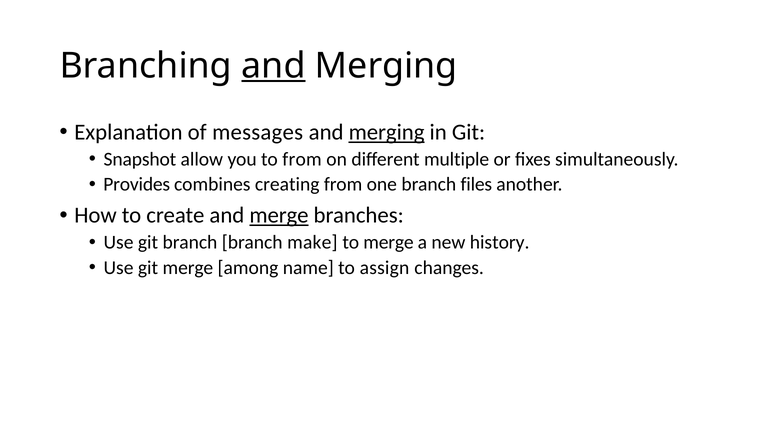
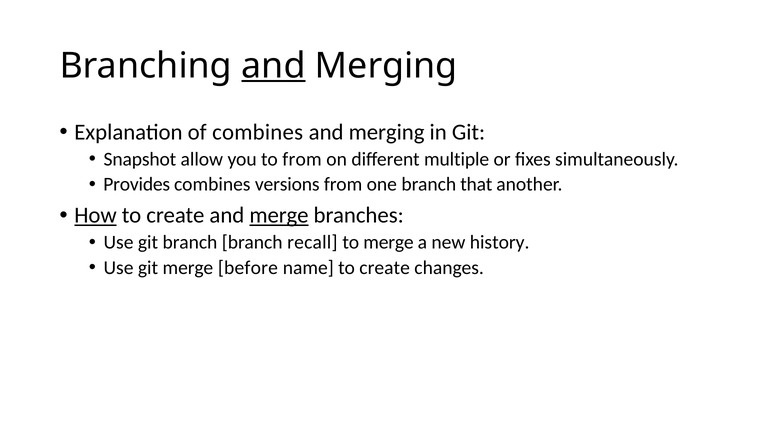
of messages: messages -> combines (258, 132)
merging underline: present -> none (387, 132)
creating: creating -> versions (287, 184)
files: files -> that (476, 184)
How underline: none -> present (95, 215)
make: make -> recall (312, 242)
among: among -> before (248, 267)
name to assign: assign -> create (385, 267)
